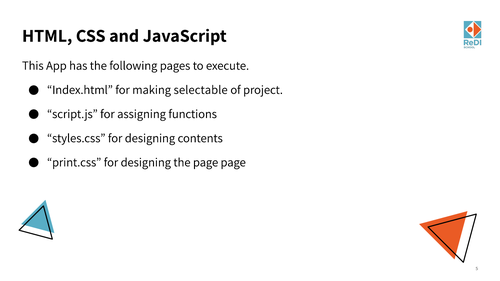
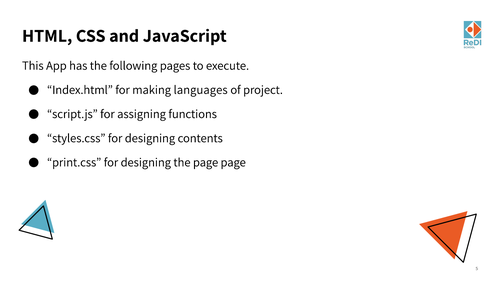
selectable: selectable -> languages (201, 90)
